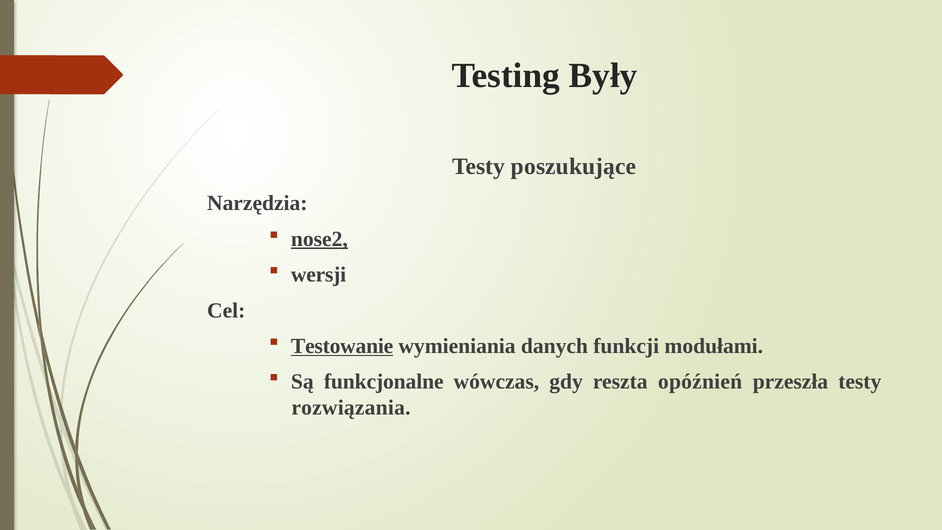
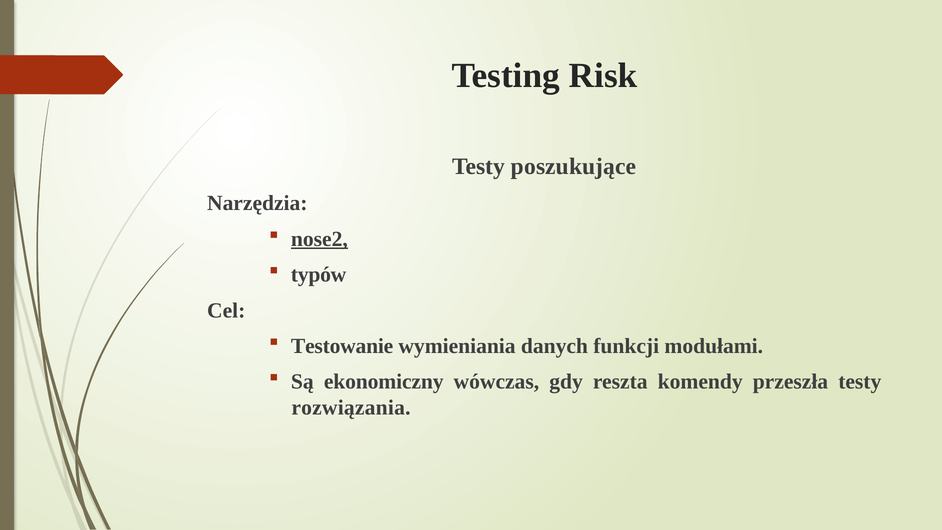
Były: Były -> Risk (603, 75)
wersji: wersji -> typów (319, 275)
Testowanie underline: present -> none (342, 346)
funkcjonalne: funkcjonalne -> ekonomiczny (384, 382)
opóźnień: opóźnień -> komendy (700, 382)
